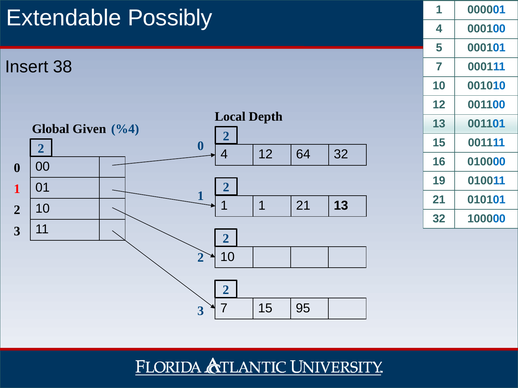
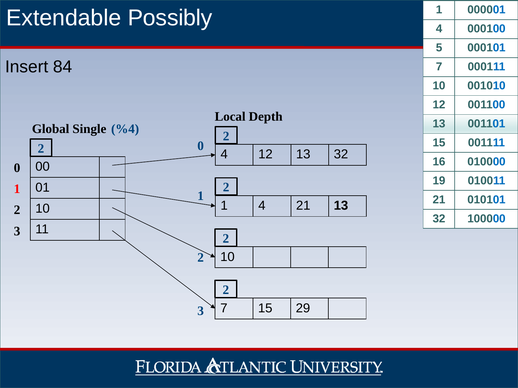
38: 38 -> 84 (63, 67)
Given: Given -> Single (89, 129)
12 64: 64 -> 13 (303, 155)
1 1: 1 -> 4 (262, 206)
95: 95 -> 29 (303, 308)
